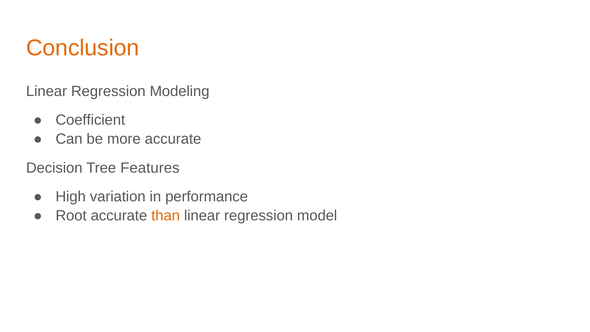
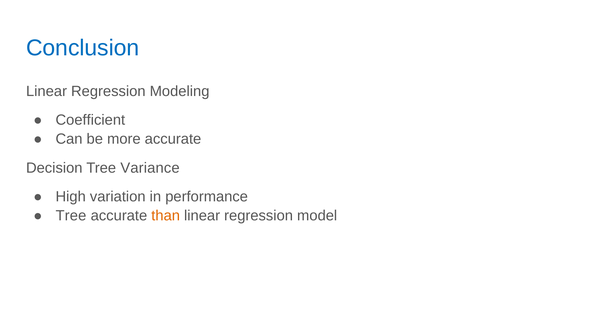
Conclusion colour: orange -> blue (83, 48)
Features: Features -> Variance (150, 168)
Root: Root -> Tree (71, 216)
